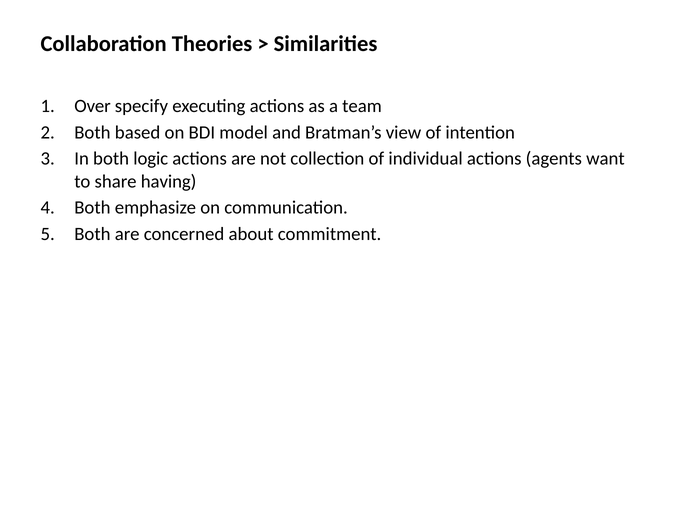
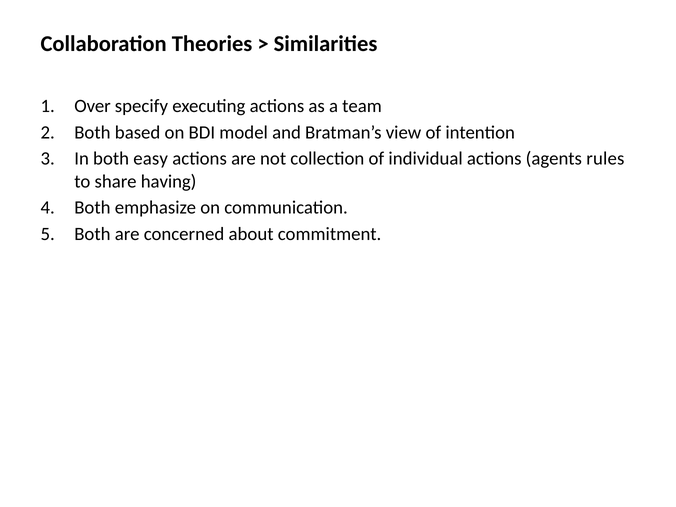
logic: logic -> easy (151, 159)
want: want -> rules (605, 159)
